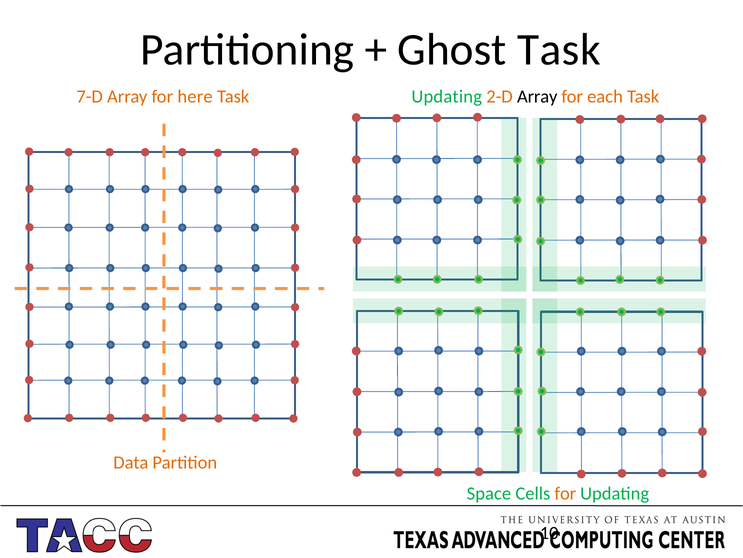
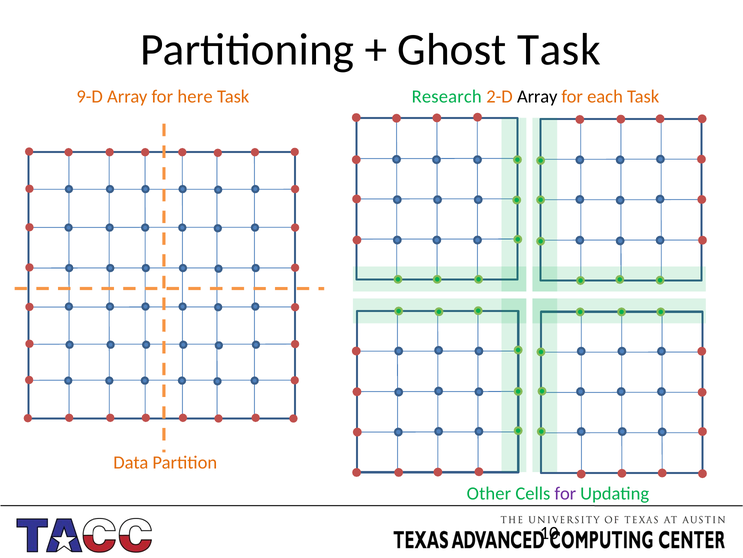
7-D: 7-D -> 9-D (90, 97)
Task Updating: Updating -> Research (447, 97)
Space: Space -> Other (489, 493)
for colour: orange -> purple (565, 493)
